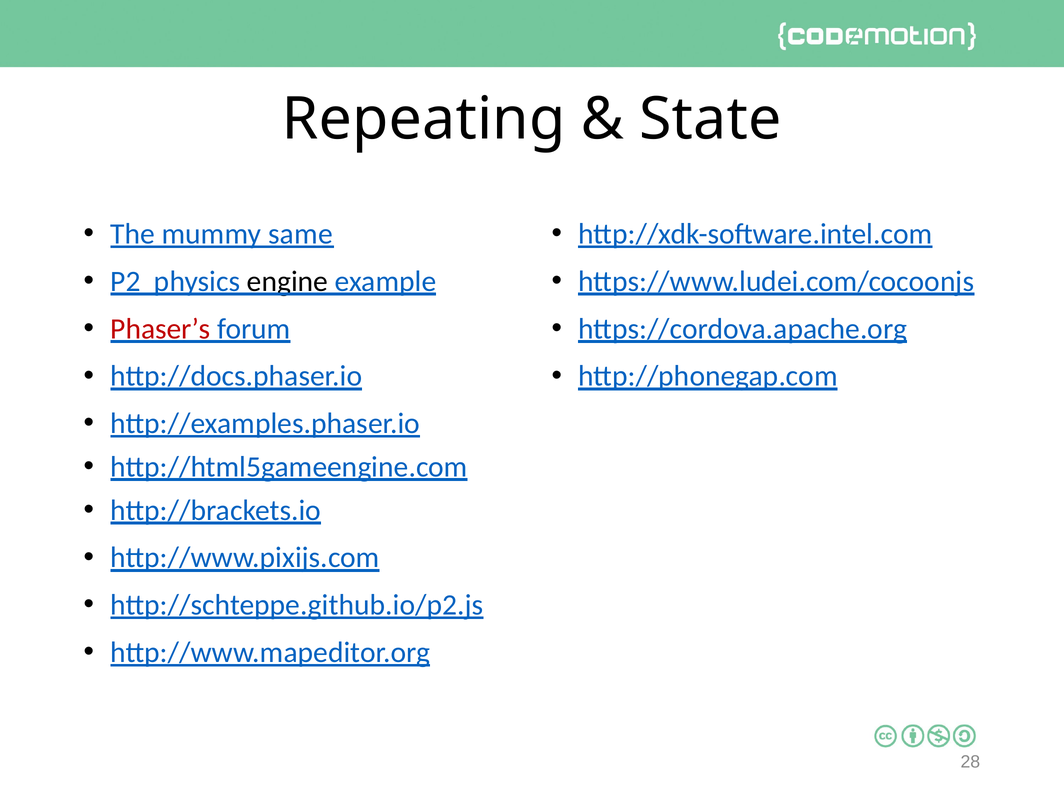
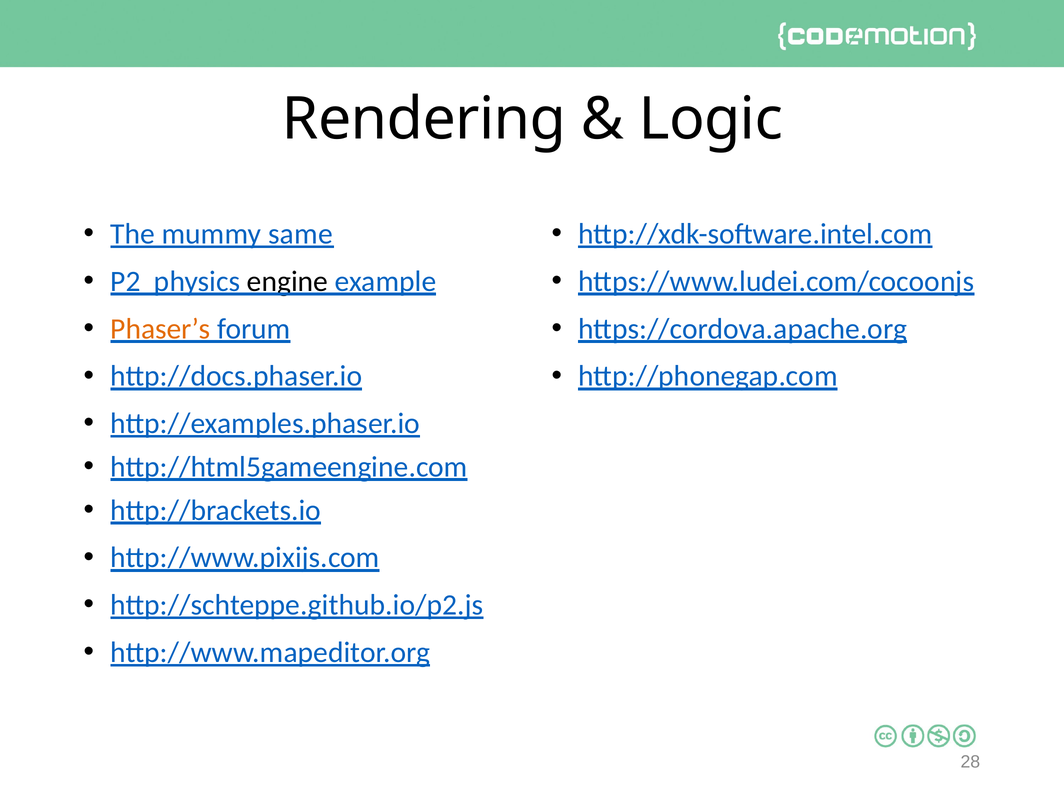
Repeating: Repeating -> Rendering (424, 119)
State: State -> Logic (711, 119)
Phaser’s colour: red -> orange (160, 329)
